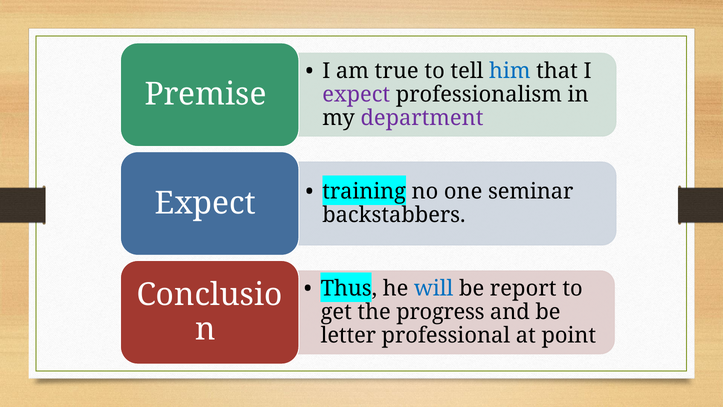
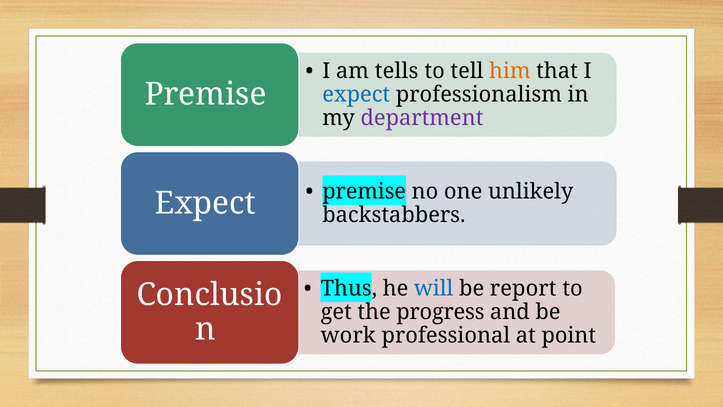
true: true -> tells (397, 71)
him colour: blue -> orange (510, 71)
expect colour: purple -> blue (356, 94)
training: training -> premise (364, 191)
seminar: seminar -> unlikely (531, 191)
letter: letter -> work (348, 335)
